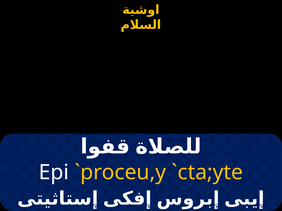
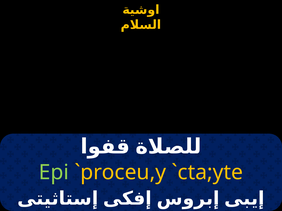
Epi colour: white -> light green (54, 173)
